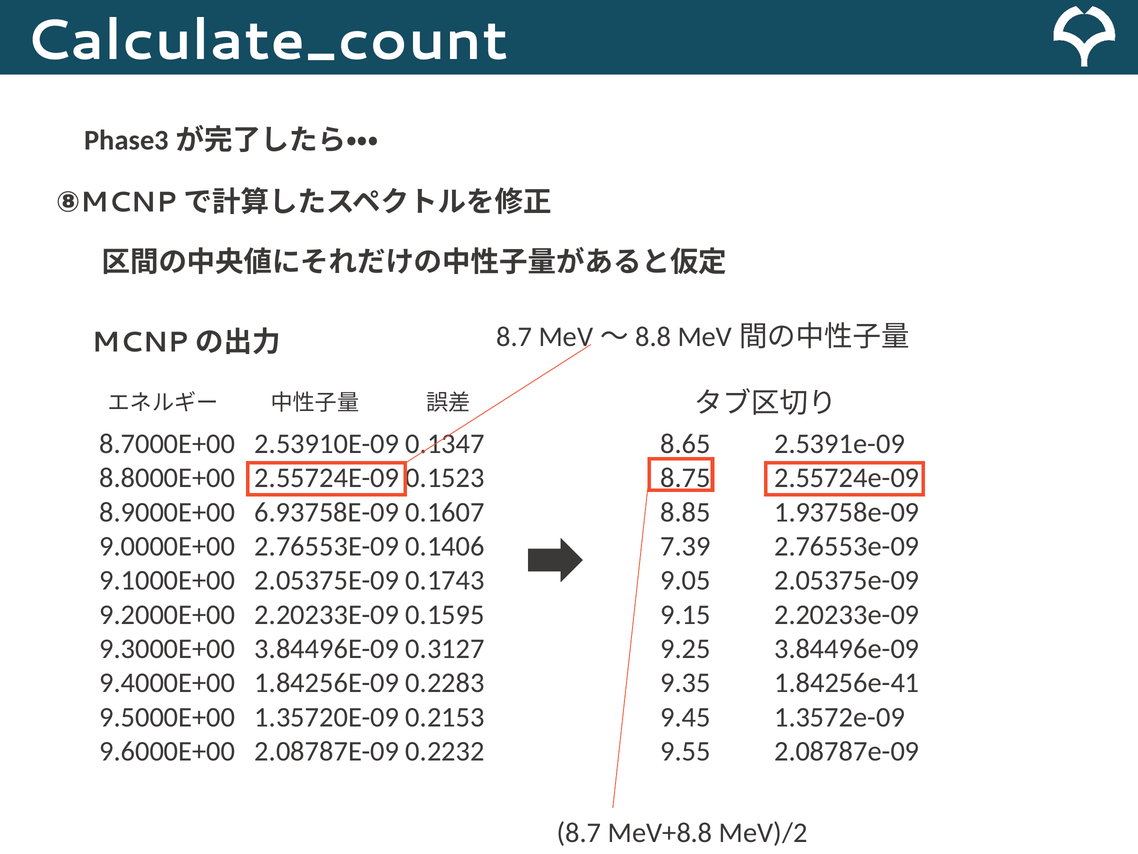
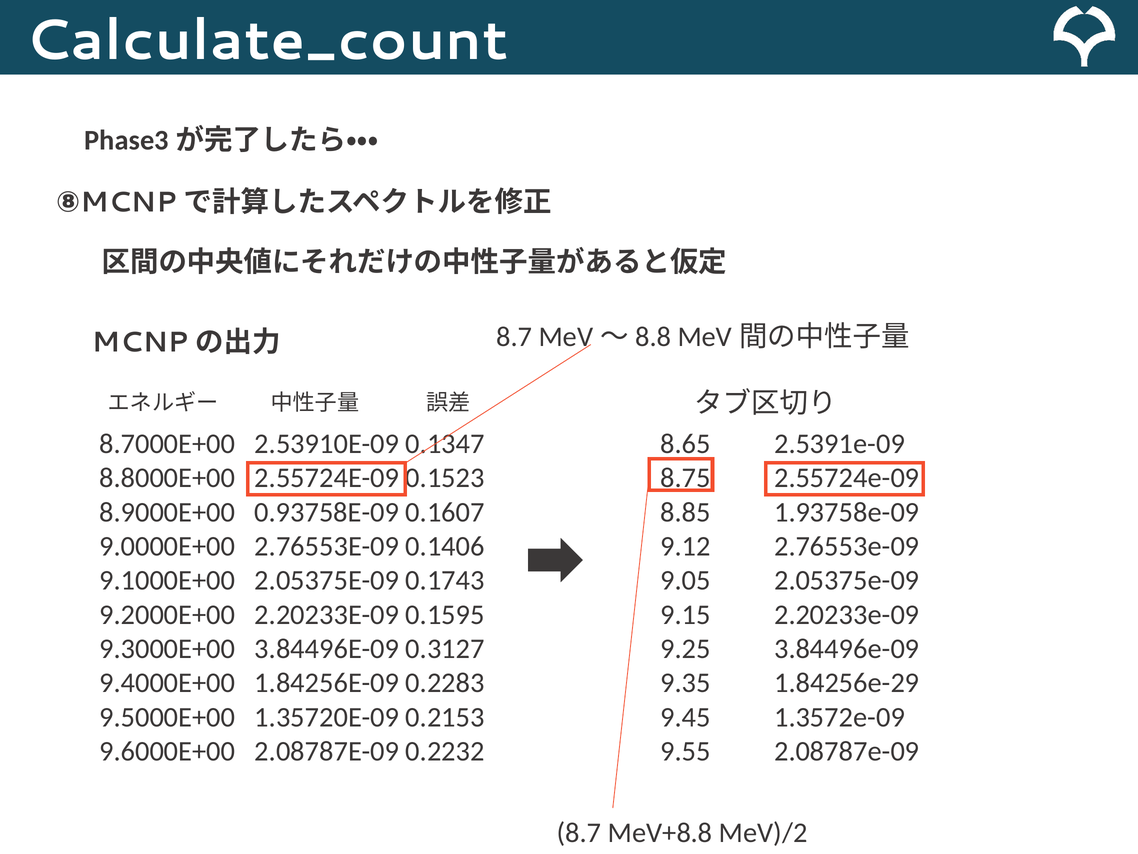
6.93758E-09: 6.93758E-09 -> 0.93758E-09 (327, 512)
7.39: 7.39 -> 9.12 (686, 546)
1.84256e-41: 1.84256e-41 -> 1.84256e-29 (847, 683)
